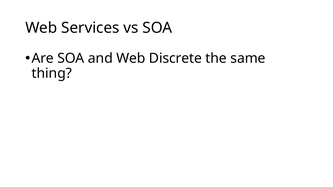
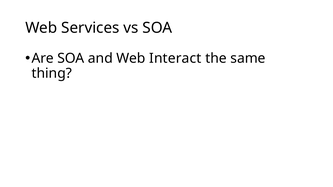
Discrete: Discrete -> Interact (175, 59)
